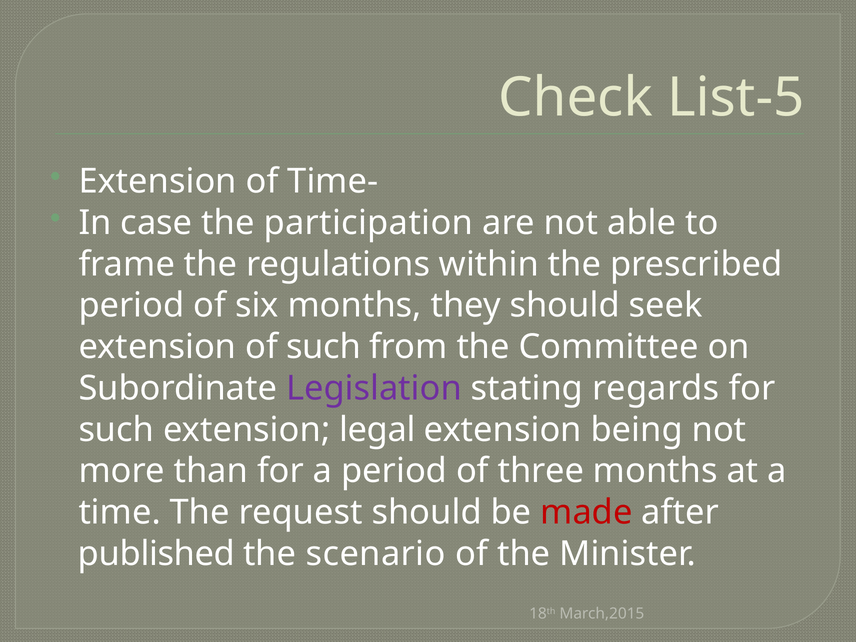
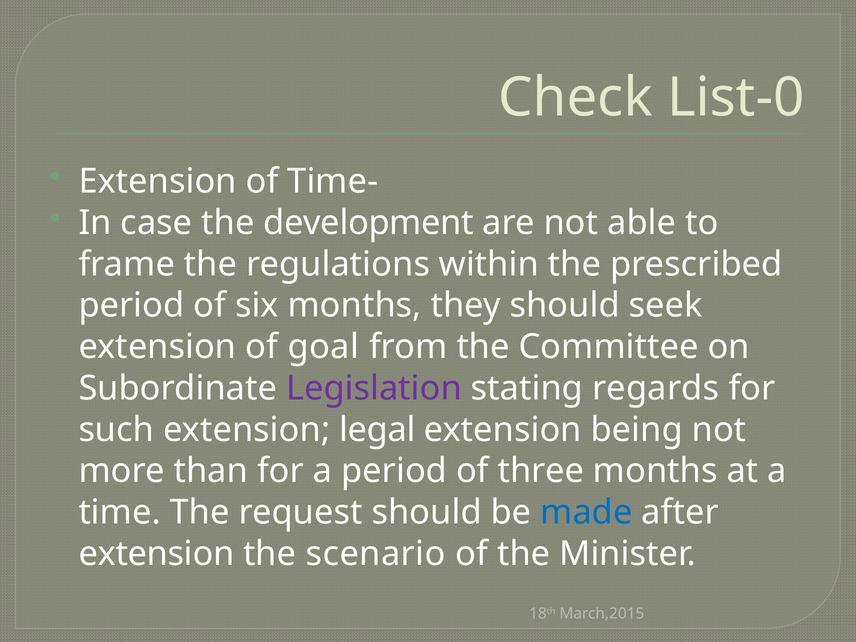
List-5: List-5 -> List-0 (736, 97)
participation: participation -> development (369, 223)
of such: such -> goal (323, 347)
made colour: red -> blue (586, 513)
published: published -> extension (156, 554)
